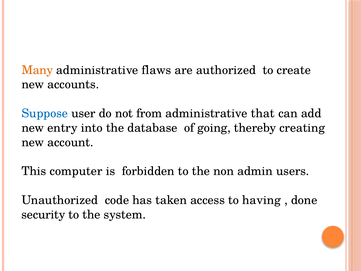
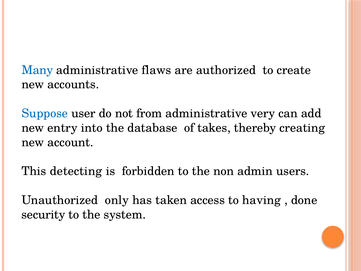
Many colour: orange -> blue (37, 70)
that: that -> very (263, 113)
going: going -> takes (214, 128)
computer: computer -> detecting (76, 171)
code: code -> only (117, 200)
